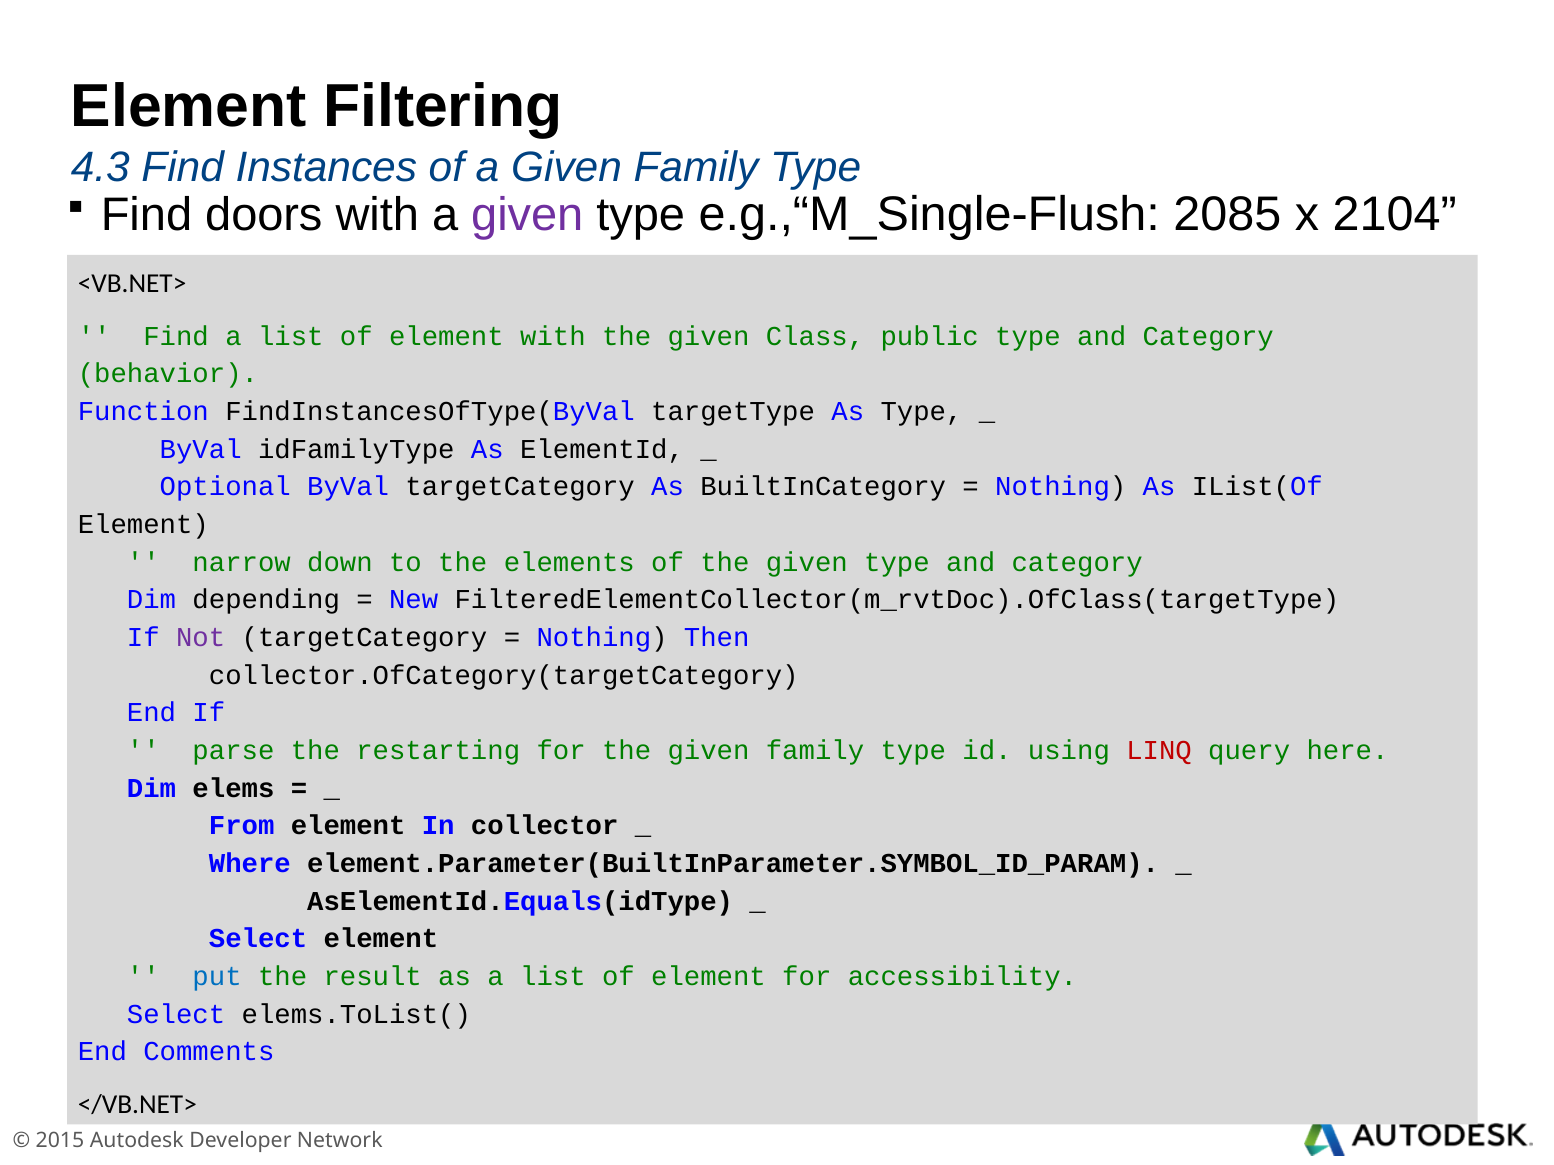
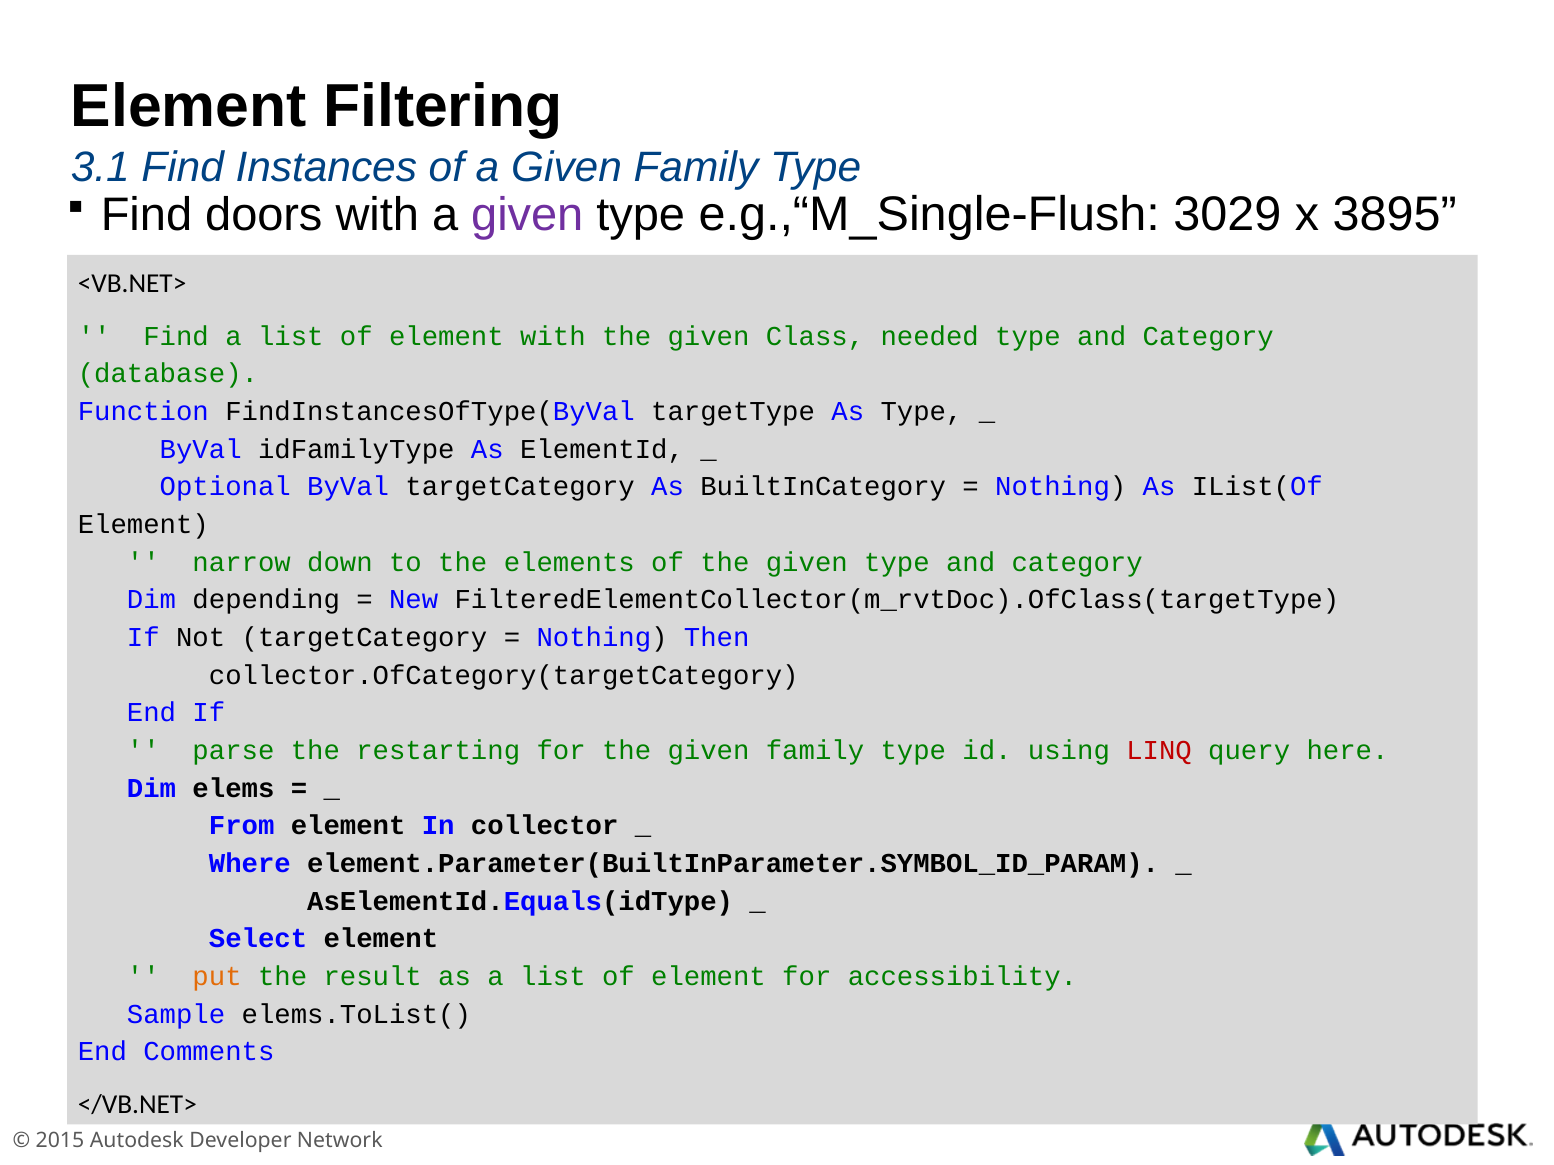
4.3: 4.3 -> 3.1 (100, 167)
2085: 2085 -> 3029 (1227, 215)
2104: 2104 -> 3895 (1395, 215)
public: public -> needed (930, 336)
behavior: behavior -> database (168, 374)
Not colour: purple -> black (201, 638)
put colour: blue -> orange (217, 977)
Select: Select -> Sample (176, 1014)
